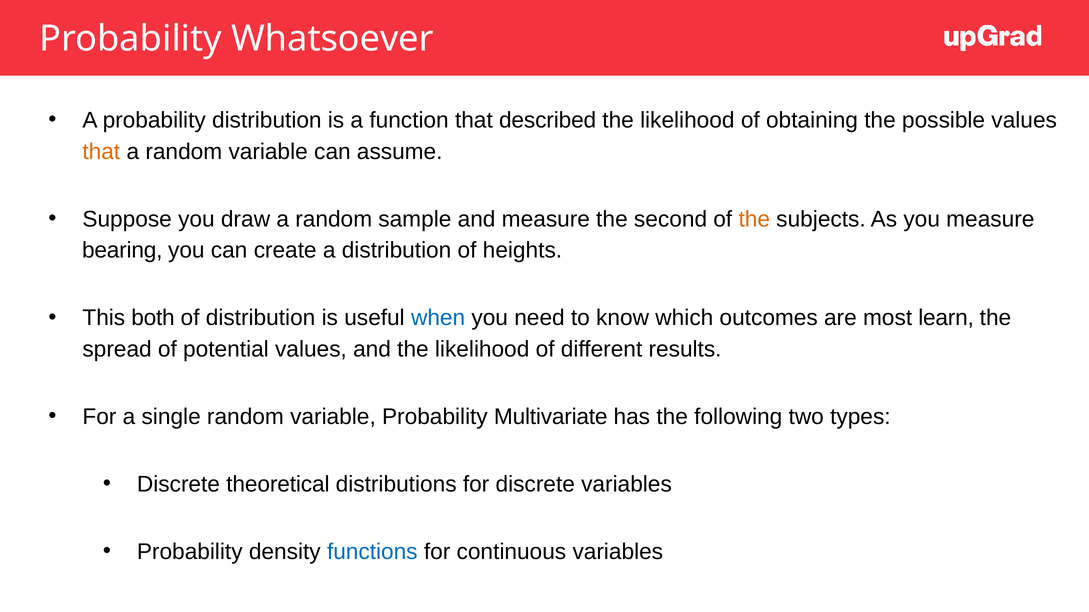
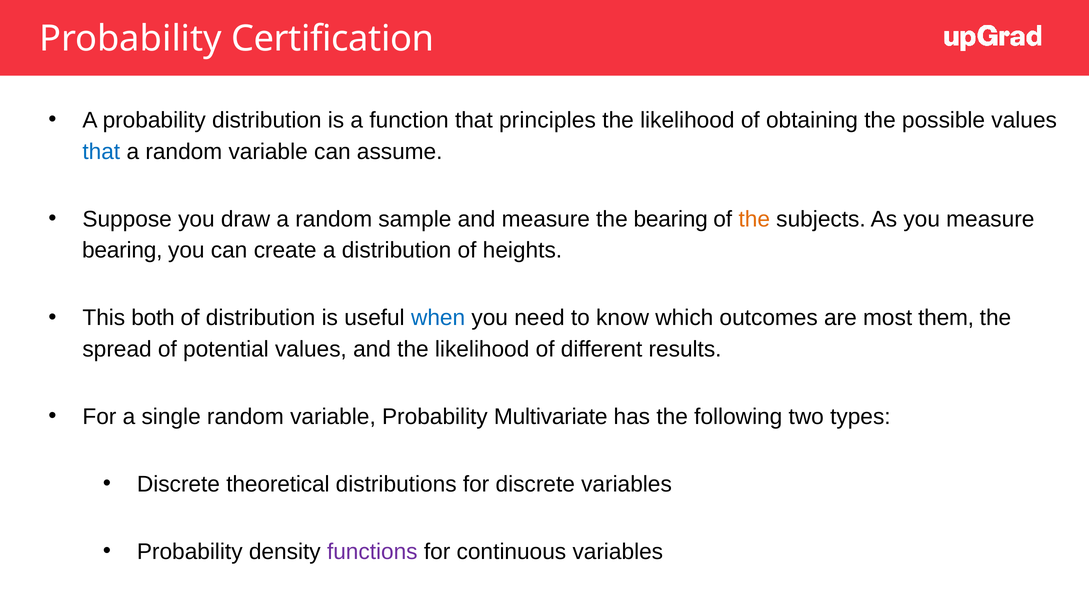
Whatsoever: Whatsoever -> Certification (333, 39)
described: described -> principles (547, 120)
that colour: orange -> blue (101, 152)
the second: second -> bearing (671, 219)
learn: learn -> them (946, 318)
functions colour: blue -> purple (372, 552)
